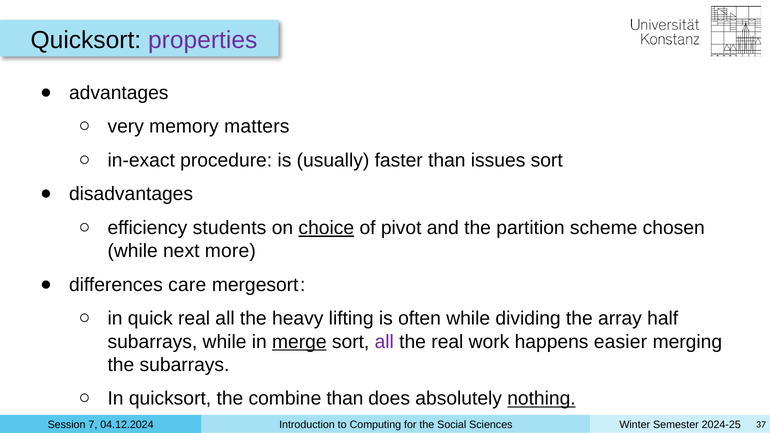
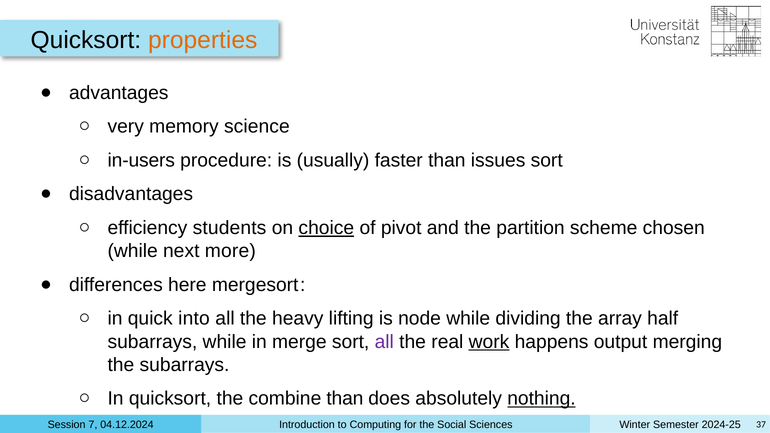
properties colour: purple -> orange (203, 40)
matters: matters -> science (257, 127)
in-exact: in-exact -> in-users (141, 160)
care: care -> here (187, 285)
quick real: real -> into (194, 319)
often: often -> node (420, 319)
merge underline: present -> none (299, 342)
work underline: none -> present (489, 342)
easier: easier -> output (621, 342)
